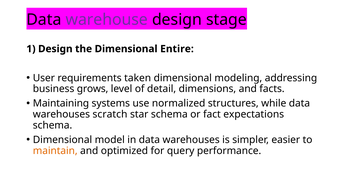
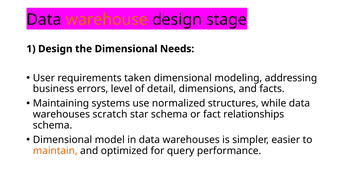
warehouse colour: purple -> orange (107, 20)
Entire: Entire -> Needs (177, 49)
grows: grows -> errors (93, 89)
expectations: expectations -> relationships (254, 114)
